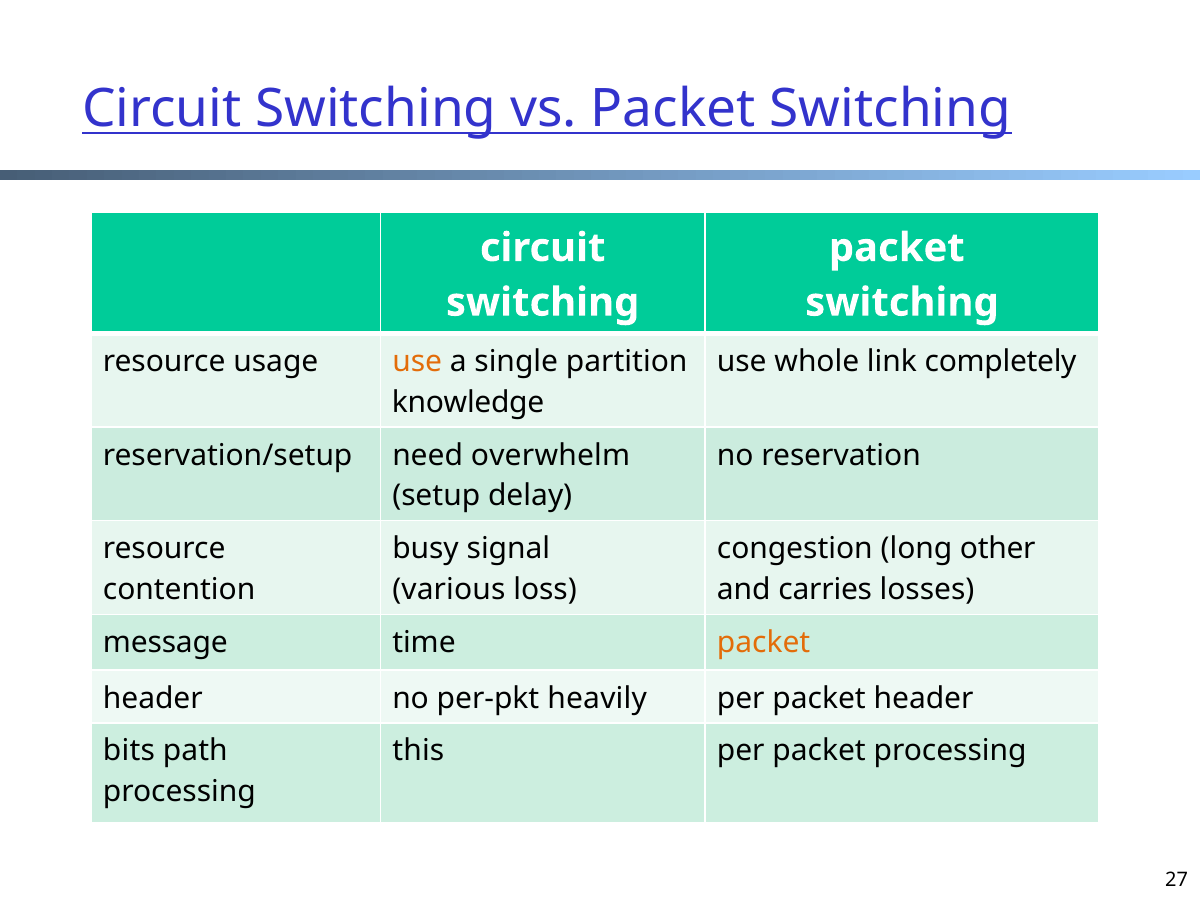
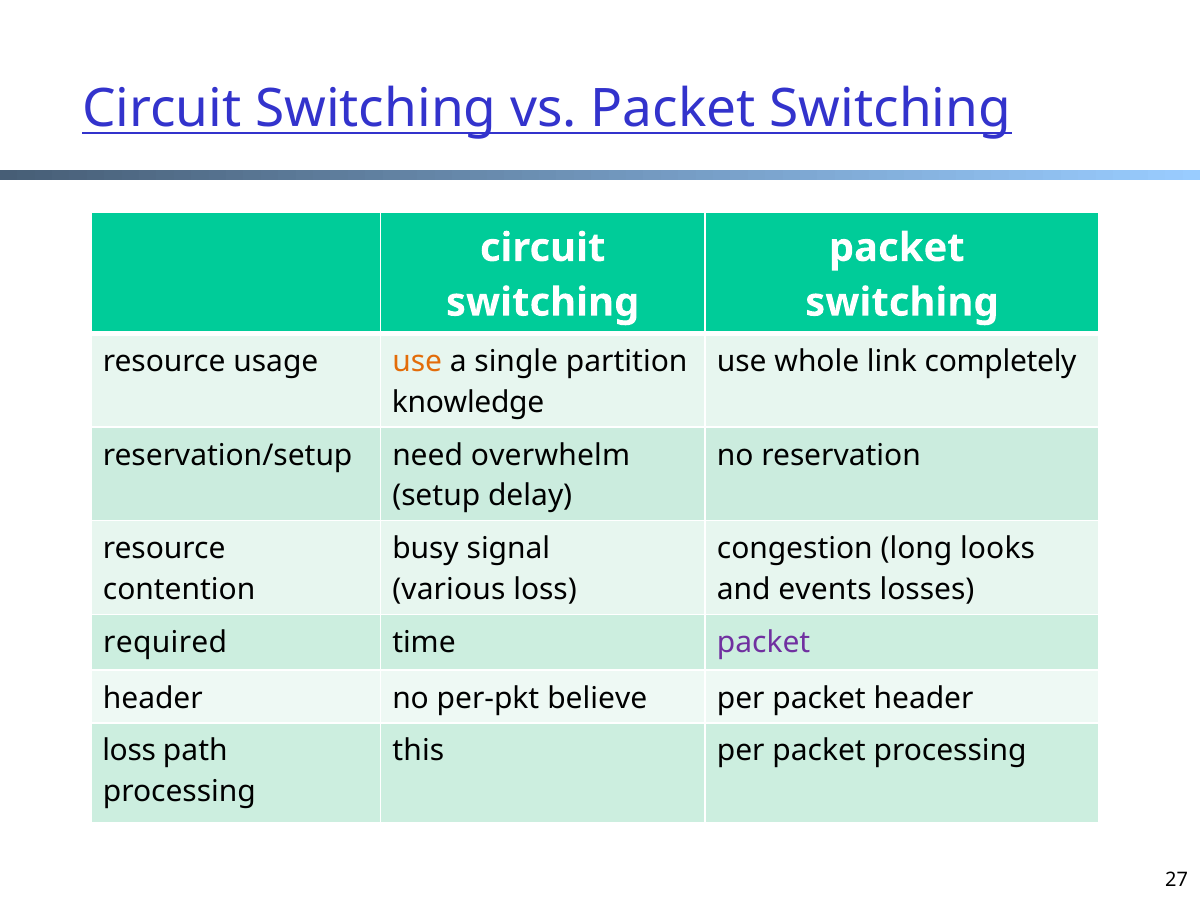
other: other -> looks (998, 549)
carries: carries -> events (825, 590)
message: message -> required (165, 642)
packet colour: orange -> purple (764, 642)
heavily: heavily -> believe (597, 698)
bits: bits -> loss (129, 751)
